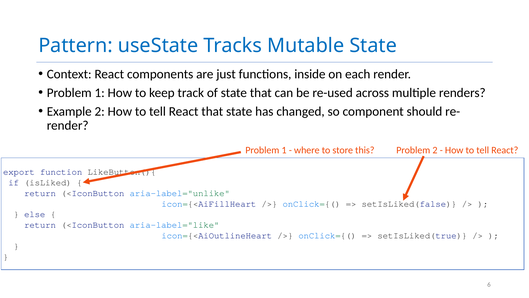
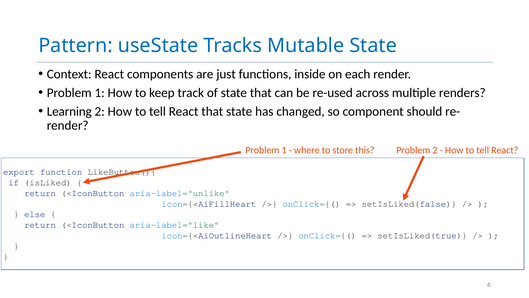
Example: Example -> Learning (69, 111)
